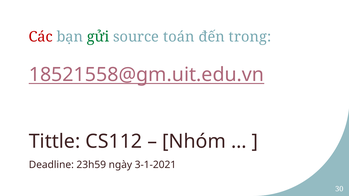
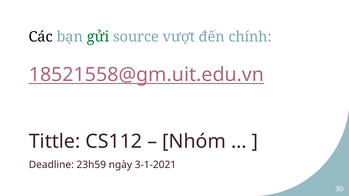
Các colour: red -> black (41, 37)
toán: toán -> vượt (179, 37)
trong: trong -> chính (250, 37)
